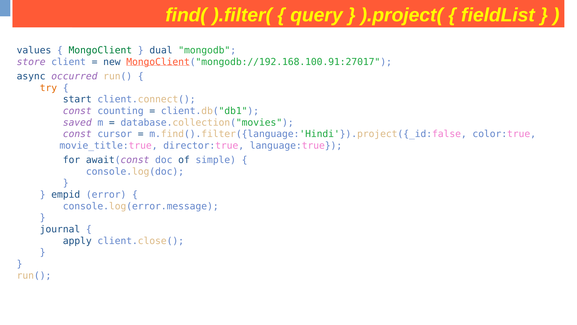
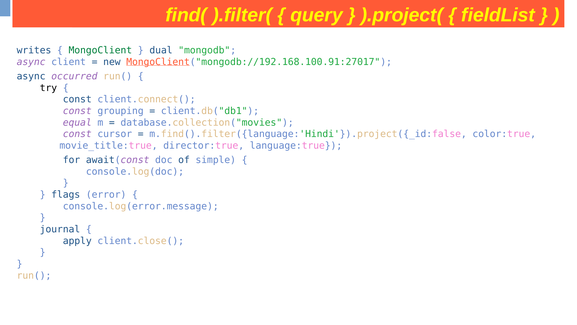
values: values -> writes (34, 50)
store: store -> async (31, 62)
try colour: orange -> black (48, 88)
start: start -> const (77, 99)
counting: counting -> grouping (121, 111)
saved: saved -> equal (77, 122)
empid: empid -> flags (66, 194)
